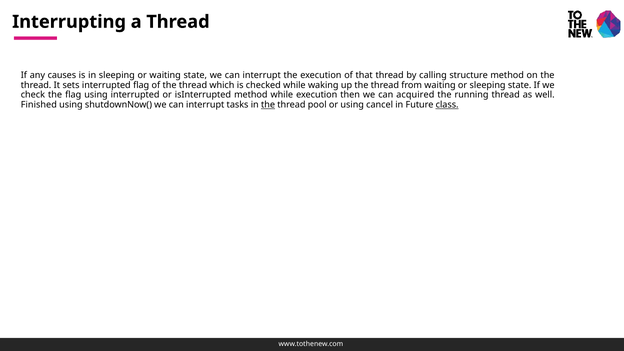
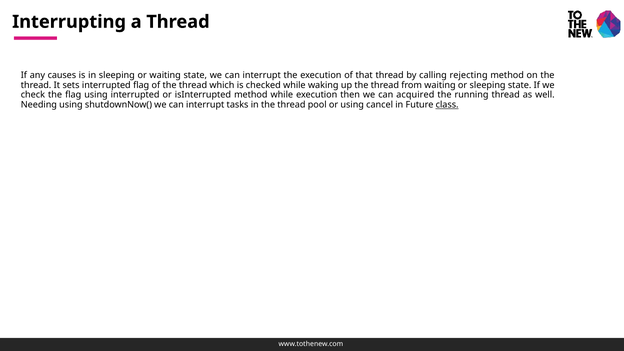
structure: structure -> rejecting (469, 75)
Finished: Finished -> Needing (39, 105)
the underline: present -> none (268, 105)
